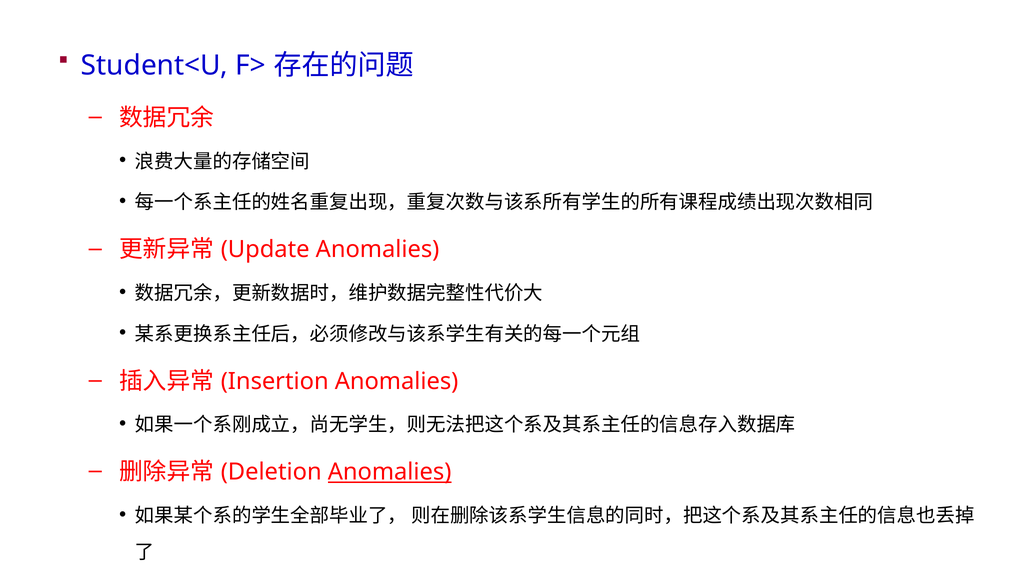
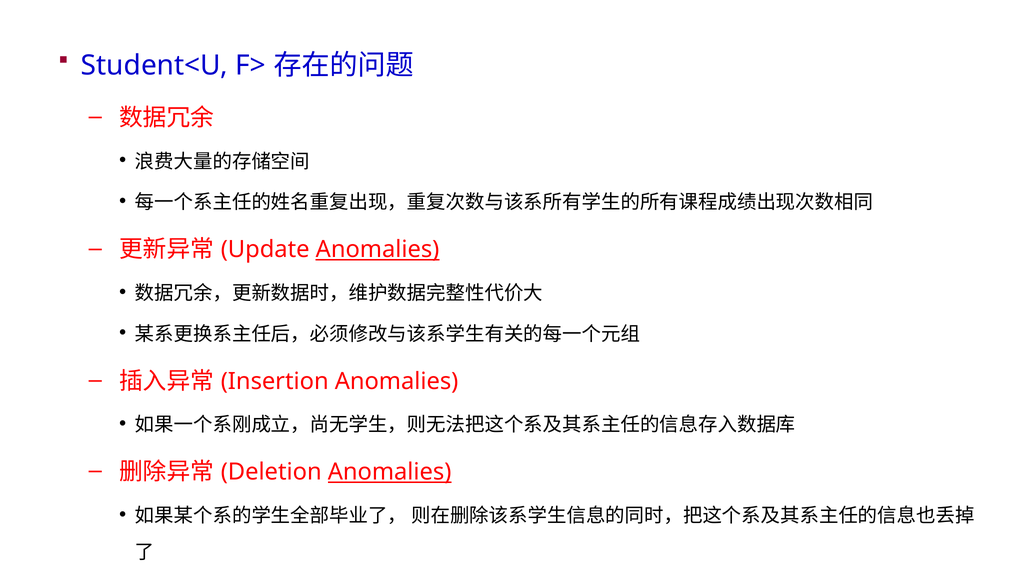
Anomalies underline: none -> present (378, 250)
